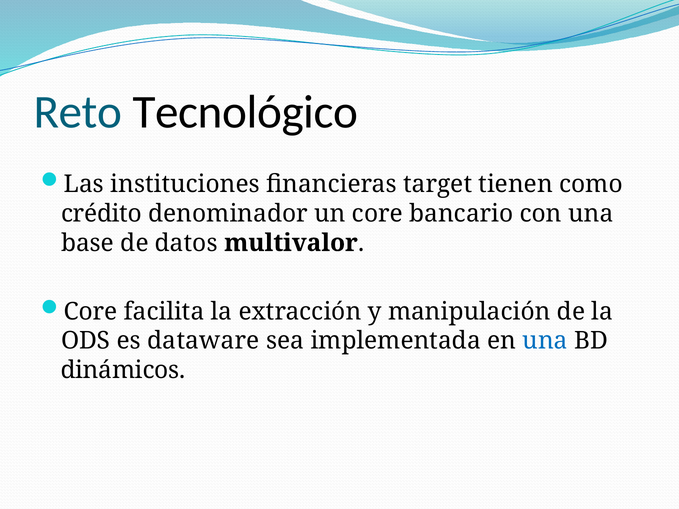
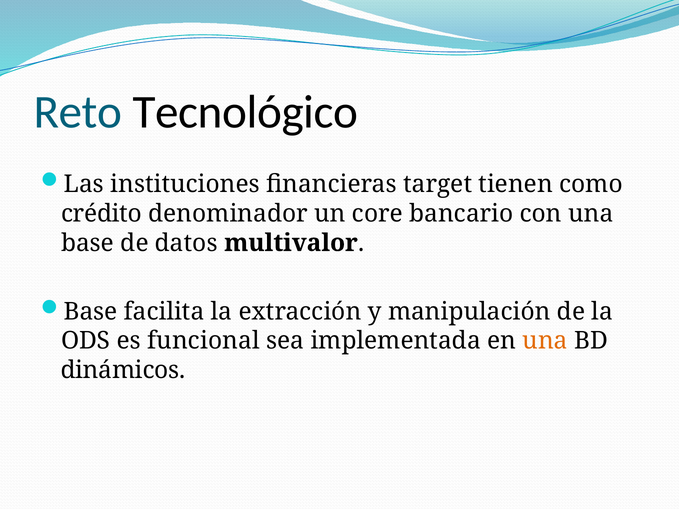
Core: Core -> Base (91, 312)
dataware: dataware -> funcional (203, 341)
una colour: blue -> orange (545, 341)
